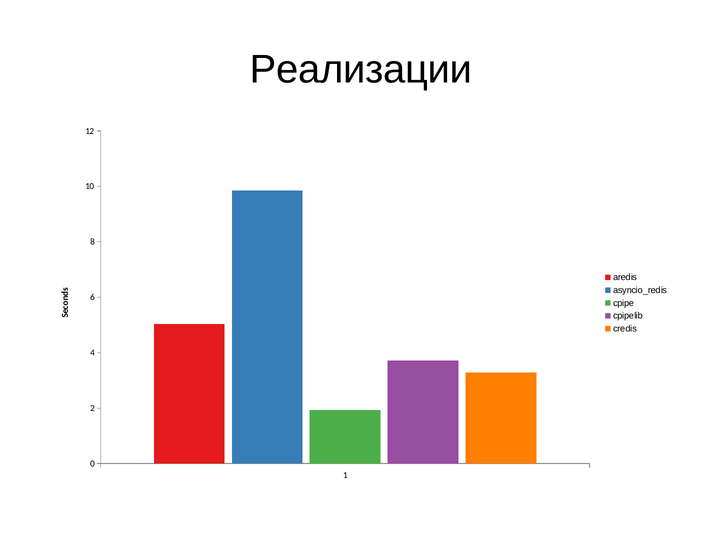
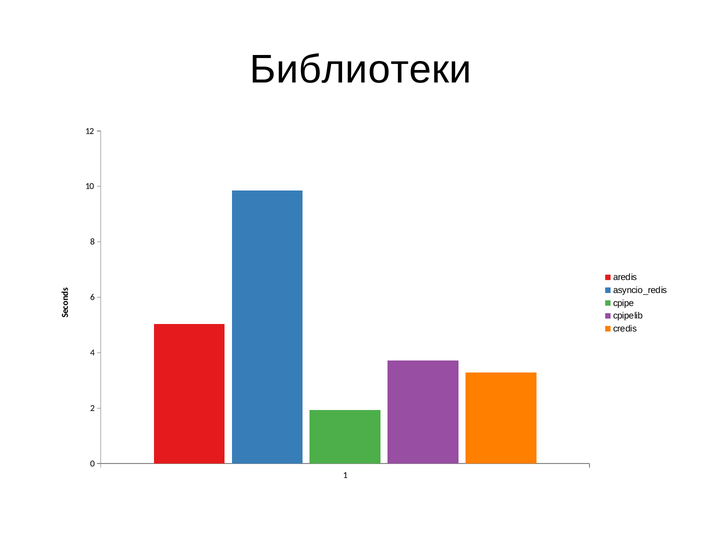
Реализации: Реализации -> Библиотеки (361, 70)
